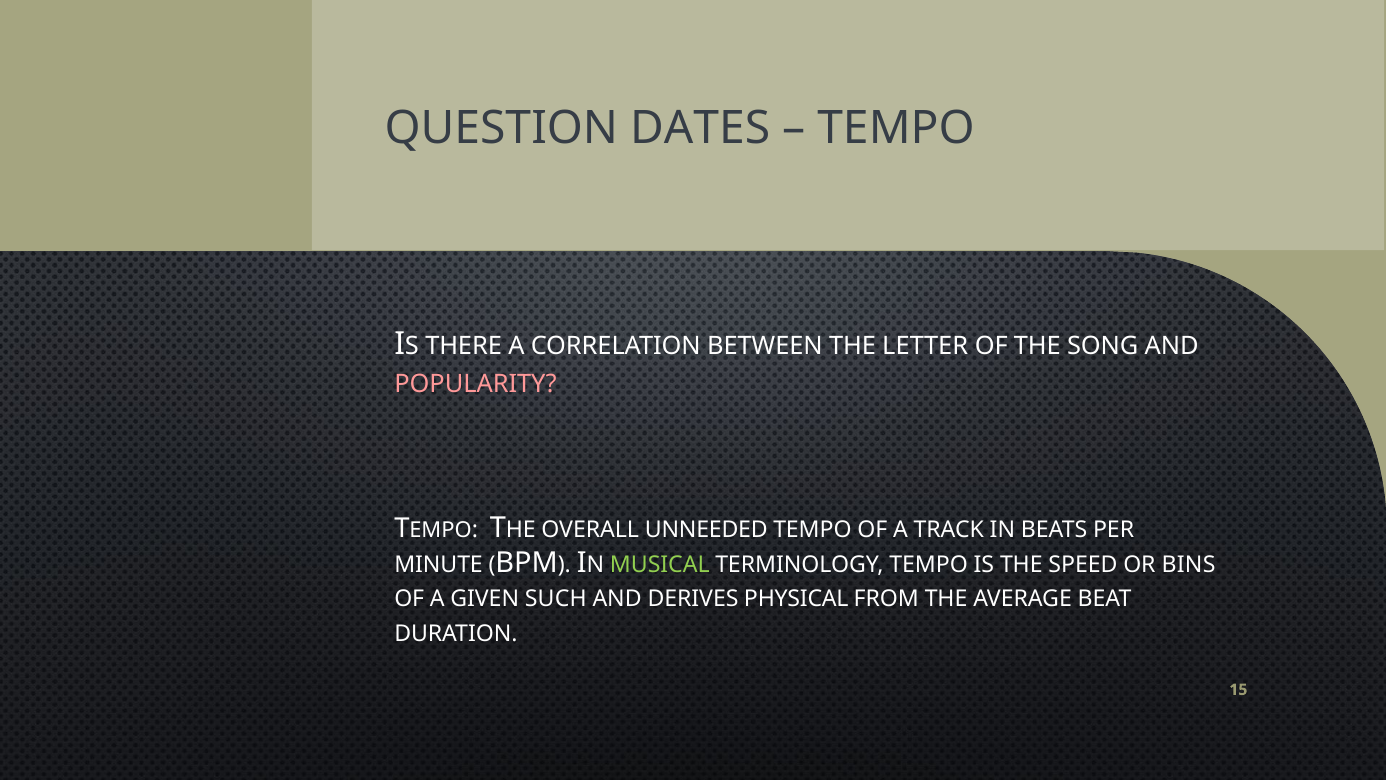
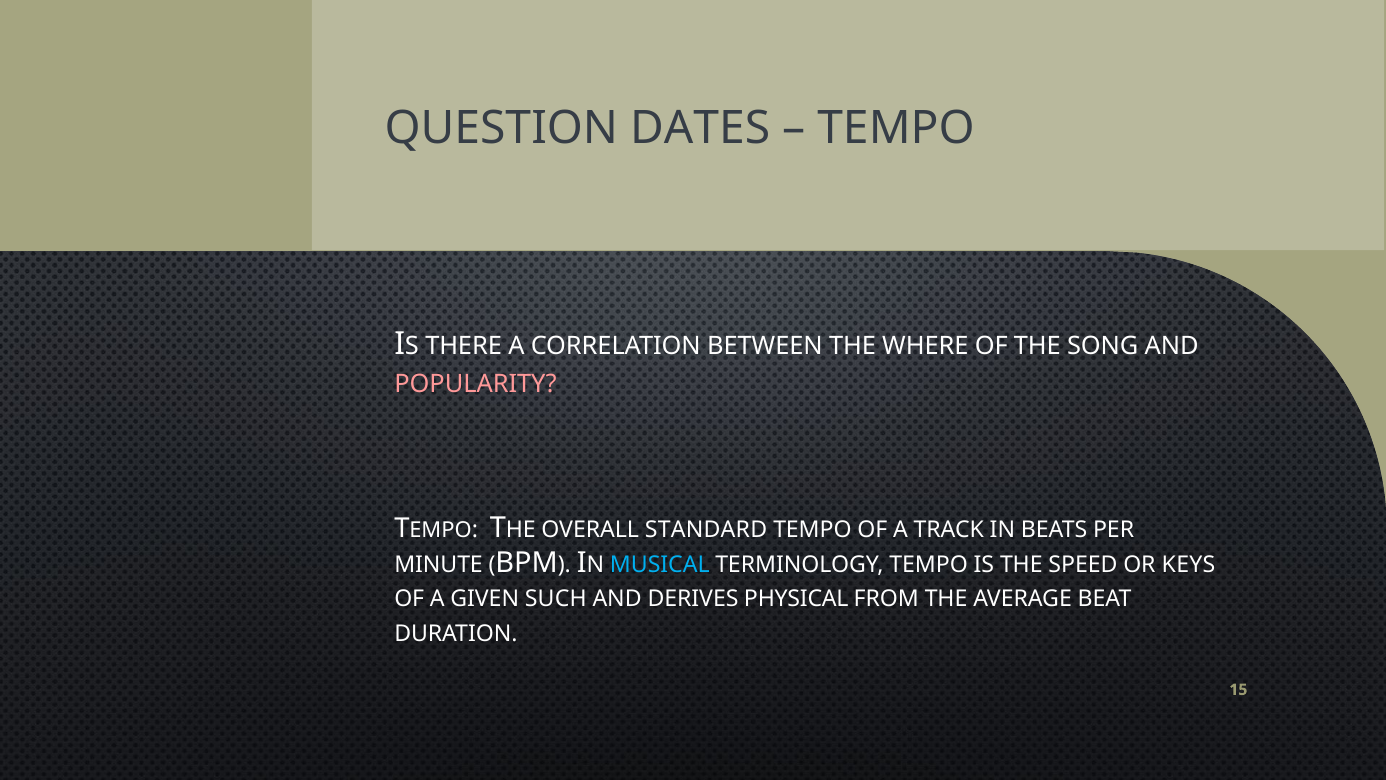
LETTER: LETTER -> WHERE (925, 346)
UNNEEDED: UNNEEDED -> STANDARD (706, 530)
MUSICAL colour: light green -> light blue (660, 564)
BINS: BINS -> KEYS (1189, 564)
